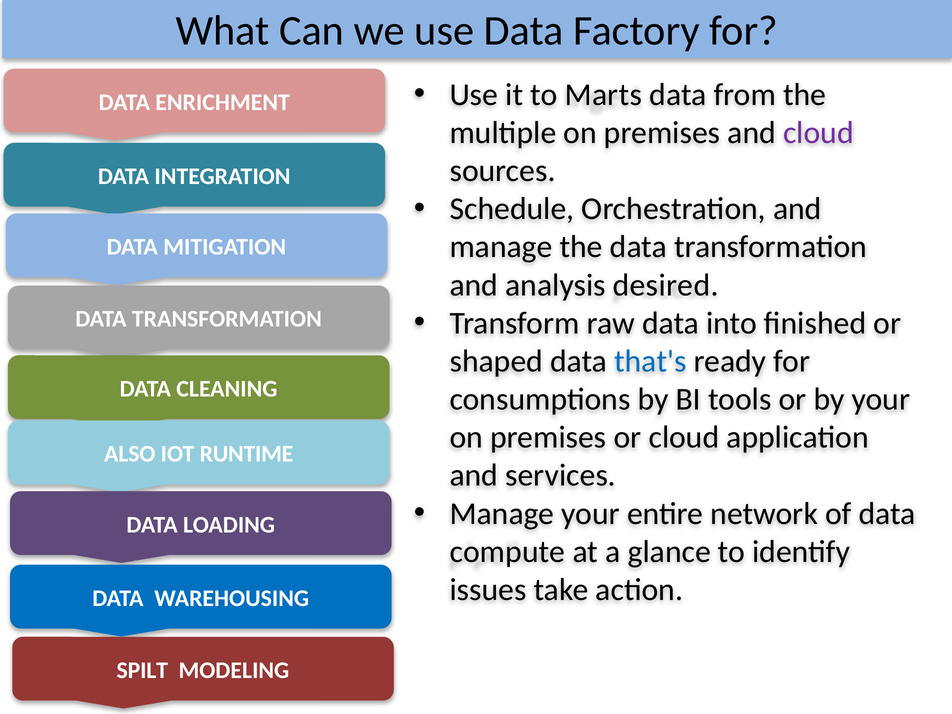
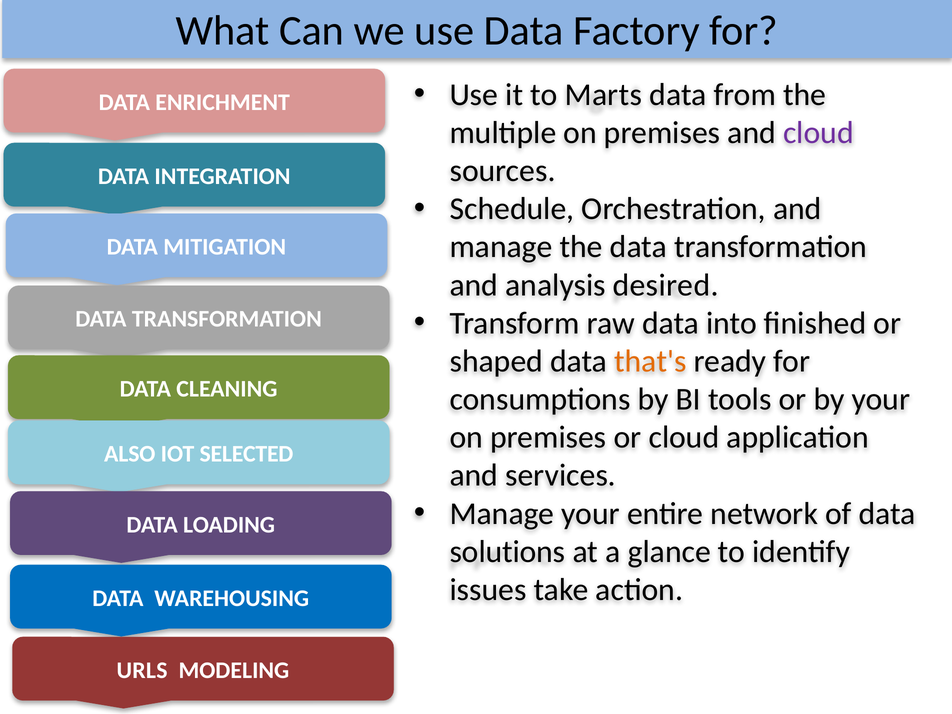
that's colour: blue -> orange (650, 361)
RUNTIME: RUNTIME -> SELECTED (246, 454)
compute: compute -> solutions (508, 552)
SPILT: SPILT -> URLS (142, 670)
